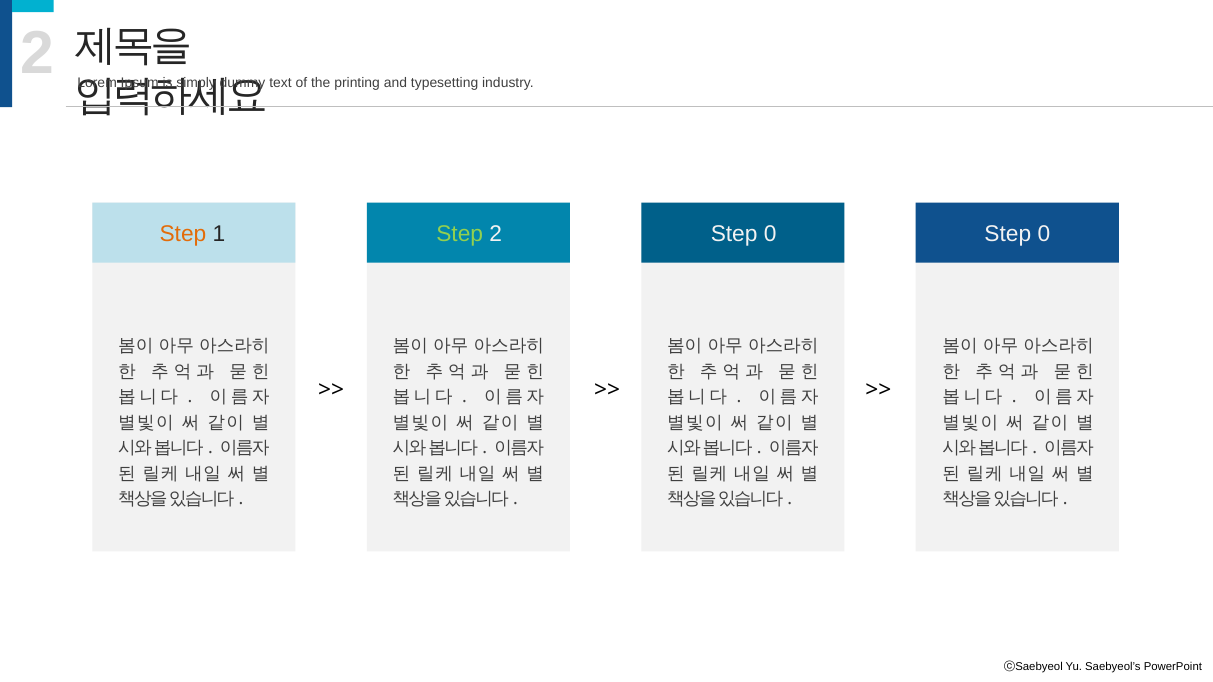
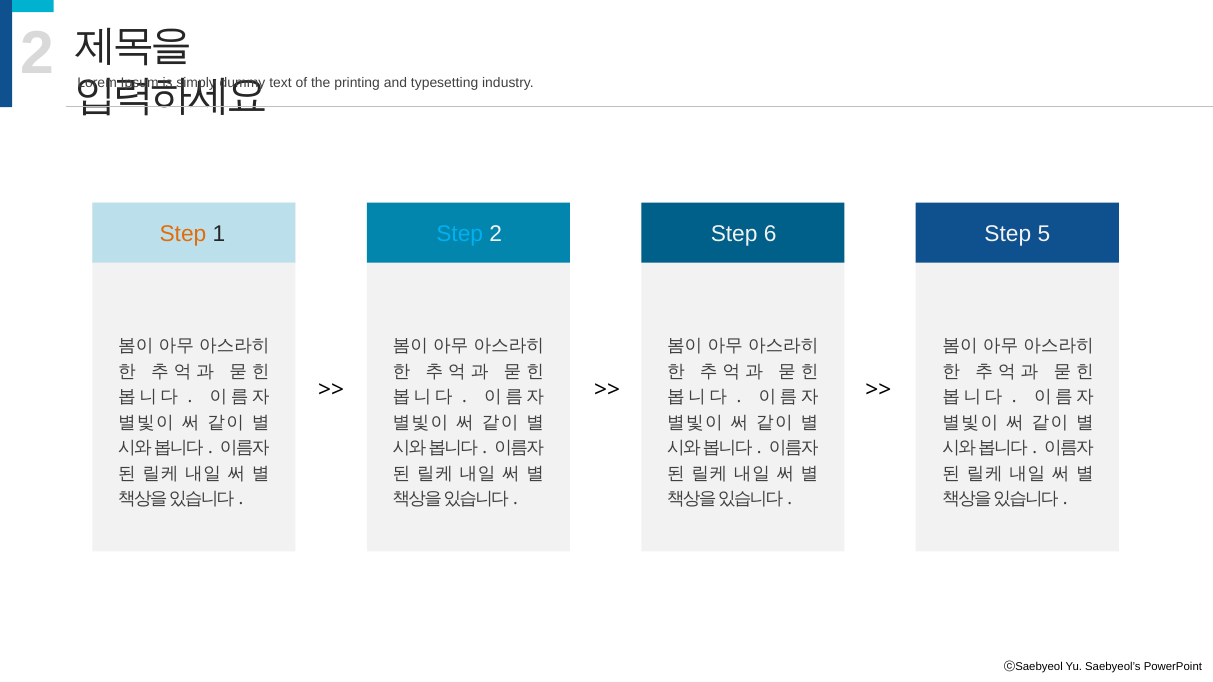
Step colour: light green -> light blue (460, 234)
2 Step 0: 0 -> 6 (770, 234)
0: 0 -> 5 (1044, 234)
